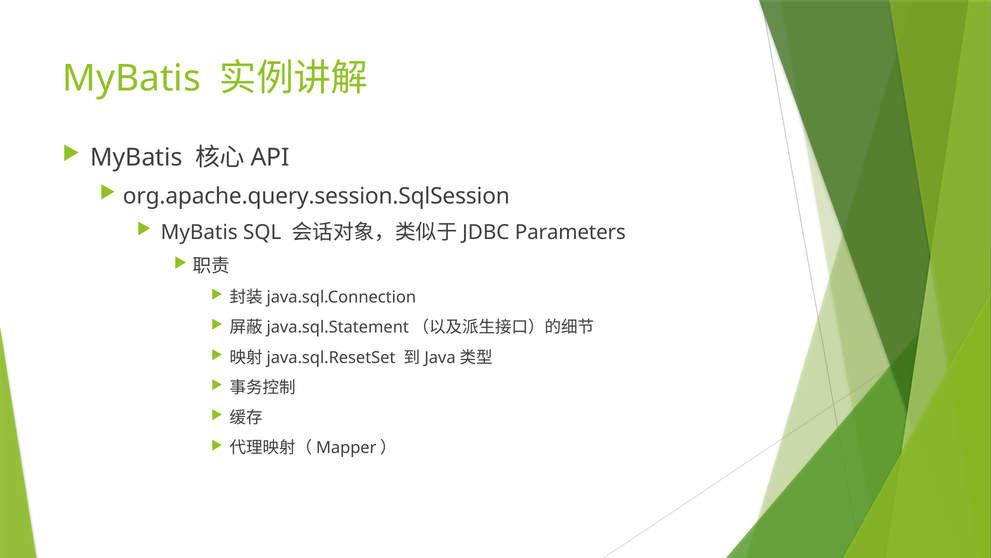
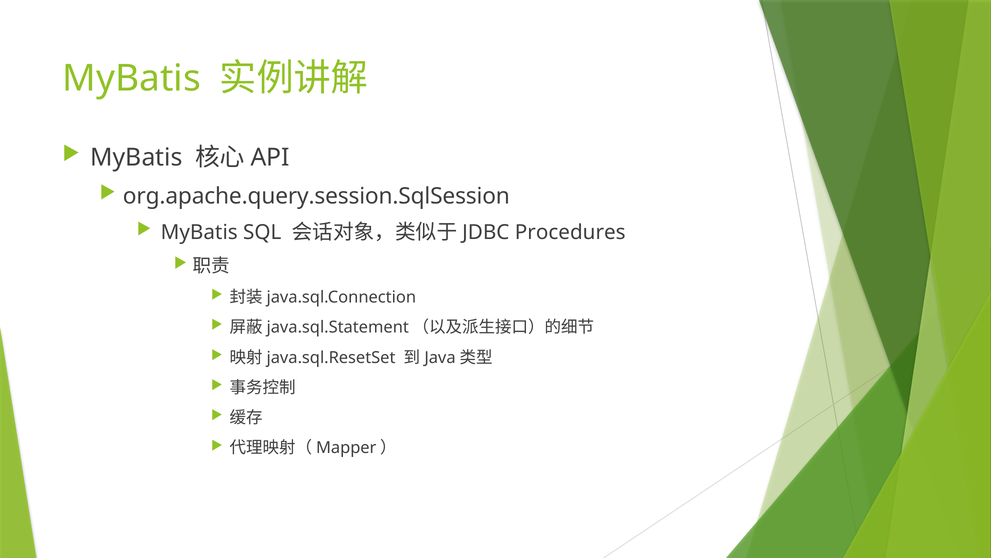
Parameters: Parameters -> Procedures (570, 232)
